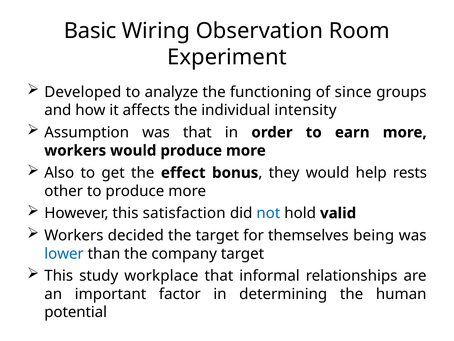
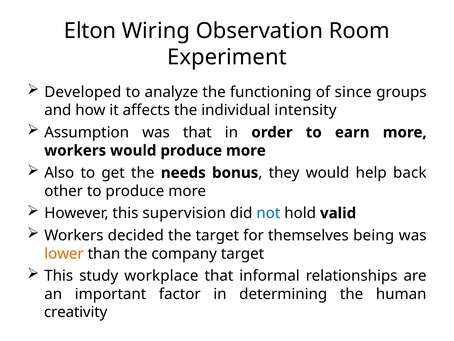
Basic: Basic -> Elton (90, 31)
effect: effect -> needs (183, 173)
rests: rests -> back (410, 173)
satisfaction: satisfaction -> supervision (184, 213)
lower colour: blue -> orange (64, 253)
potential: potential -> creativity (76, 312)
